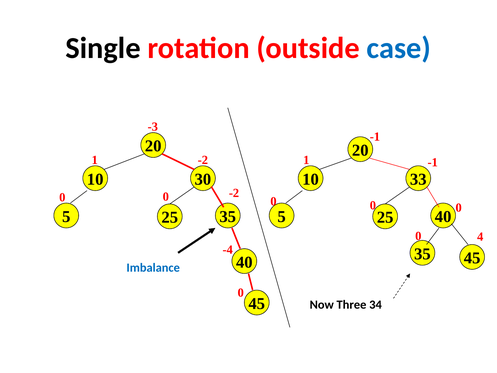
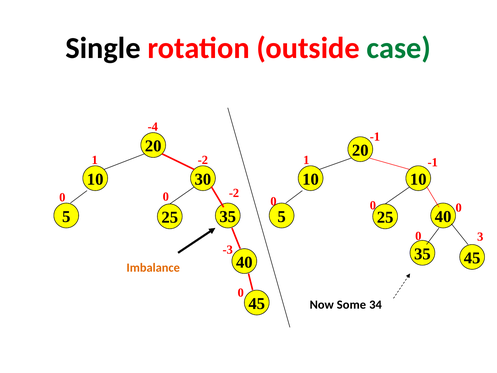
case colour: blue -> green (399, 48)
-3: -3 -> -4 (153, 127)
10 33: 33 -> 10 (418, 179)
4: 4 -> 3 (480, 237)
-4: -4 -> -3 (228, 250)
Imbalance colour: blue -> orange (153, 268)
Three: Three -> Some (351, 304)
